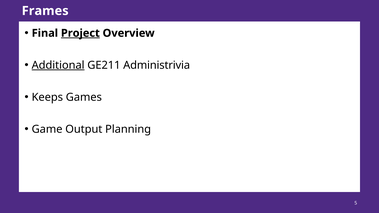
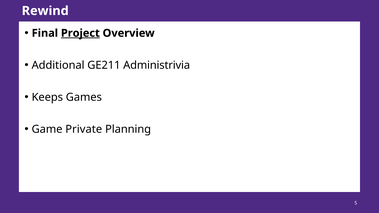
Frames: Frames -> Rewind (45, 11)
Additional underline: present -> none (58, 65)
Output: Output -> Private (84, 129)
